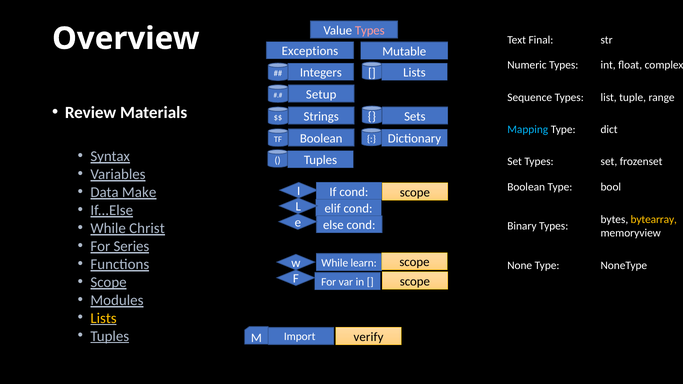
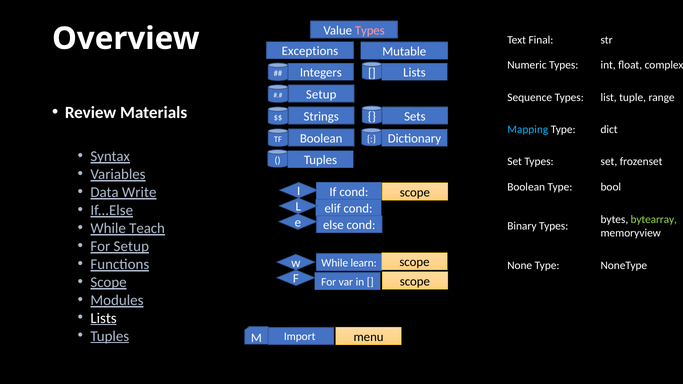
Make: Make -> Write (139, 192)
bytearray colour: yellow -> light green (654, 219)
Christ: Christ -> Teach (147, 228)
For Series: Series -> Setup (131, 246)
Lists colour: yellow -> white (104, 318)
verify: verify -> menu (369, 337)
